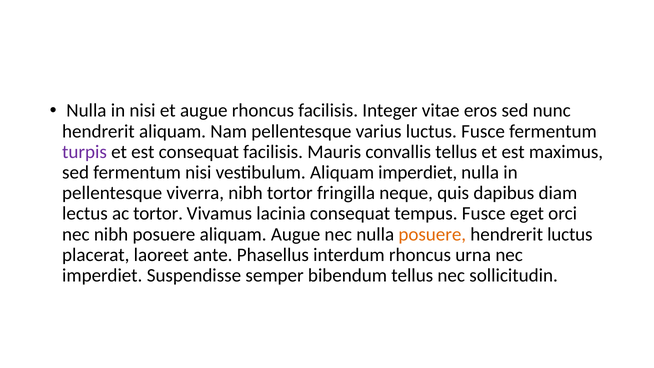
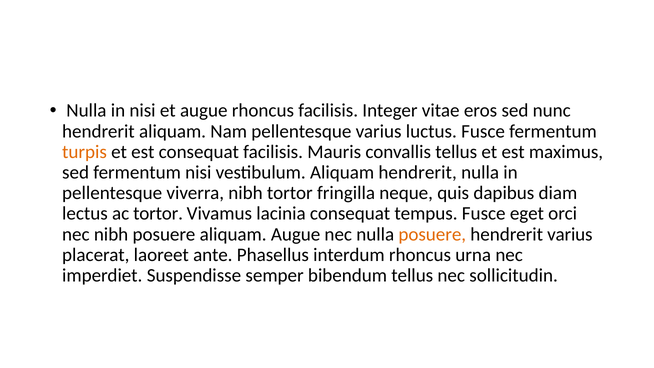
turpis colour: purple -> orange (85, 152)
Aliquam imperdiet: imperdiet -> hendrerit (418, 172)
hendrerit luctus: luctus -> varius (570, 234)
